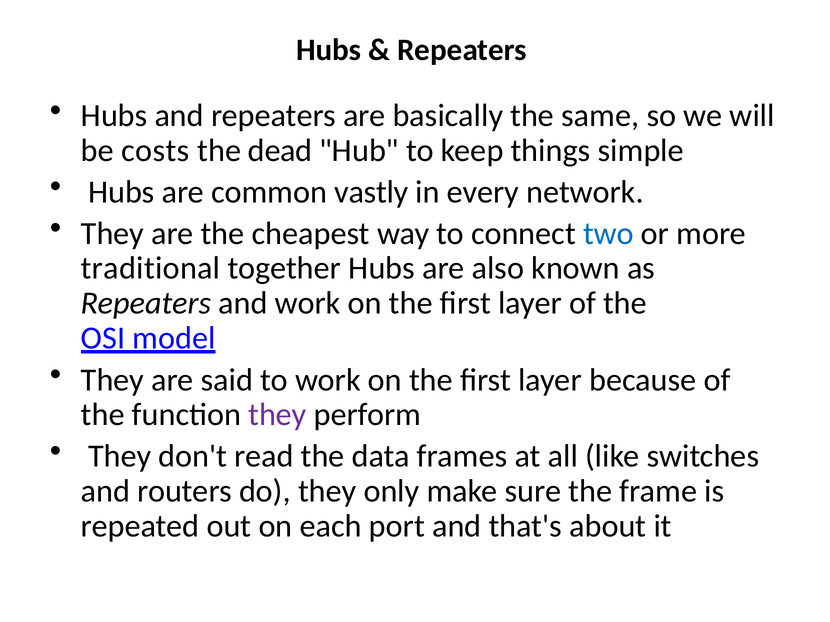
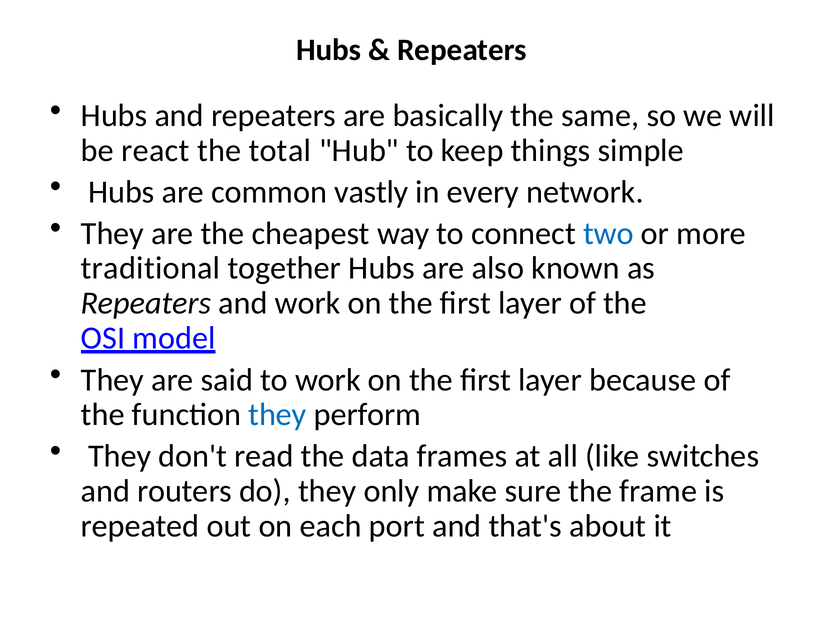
costs: costs -> react (155, 151)
dead: dead -> total (280, 151)
they colour: purple -> blue (277, 415)
